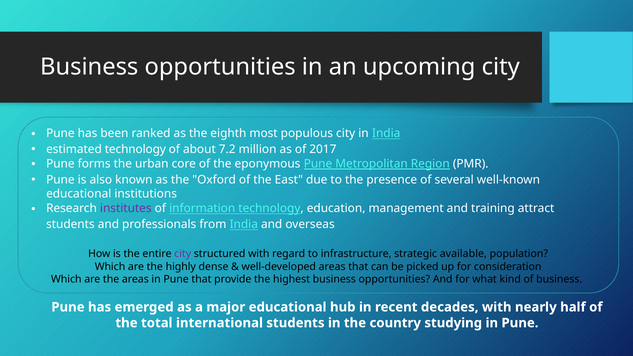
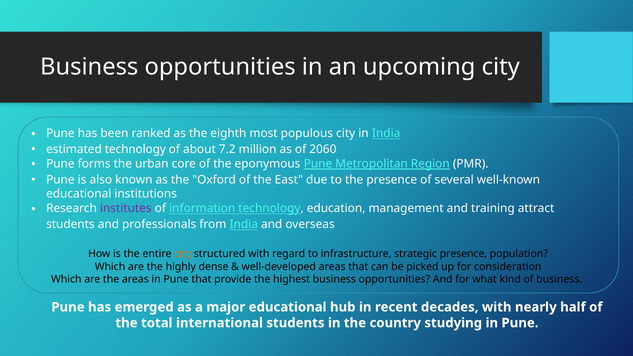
2017: 2017 -> 2060 (323, 149)
city colour: purple -> orange (183, 254)
strategic available: available -> presence (463, 254)
